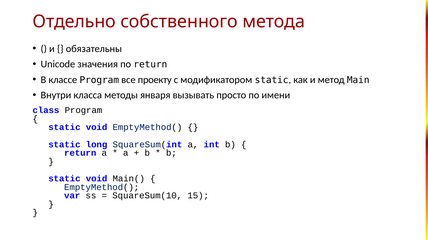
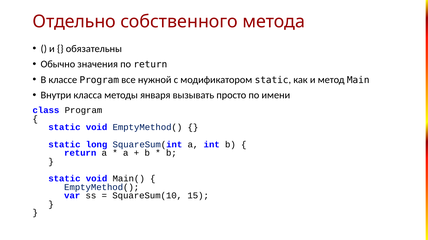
Unicode: Unicode -> Обычно (58, 64)
проекту: проекту -> нужной (155, 80)
